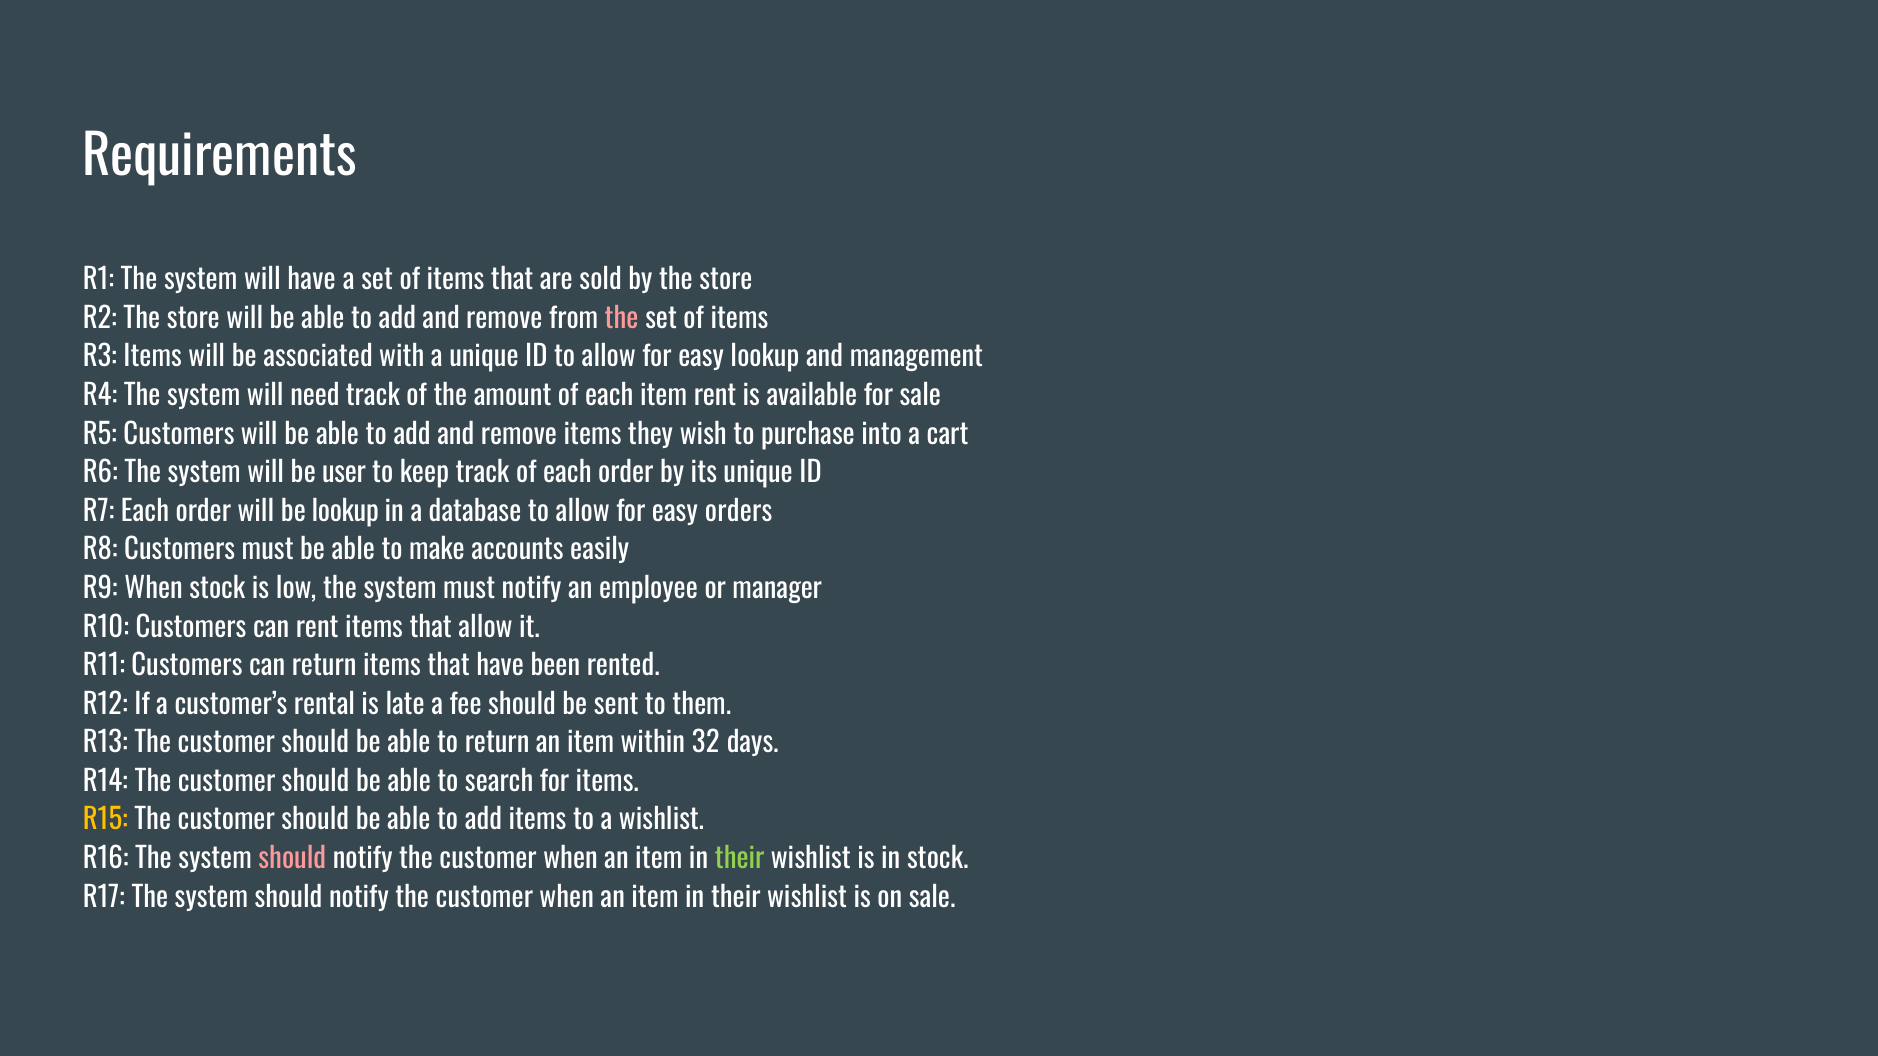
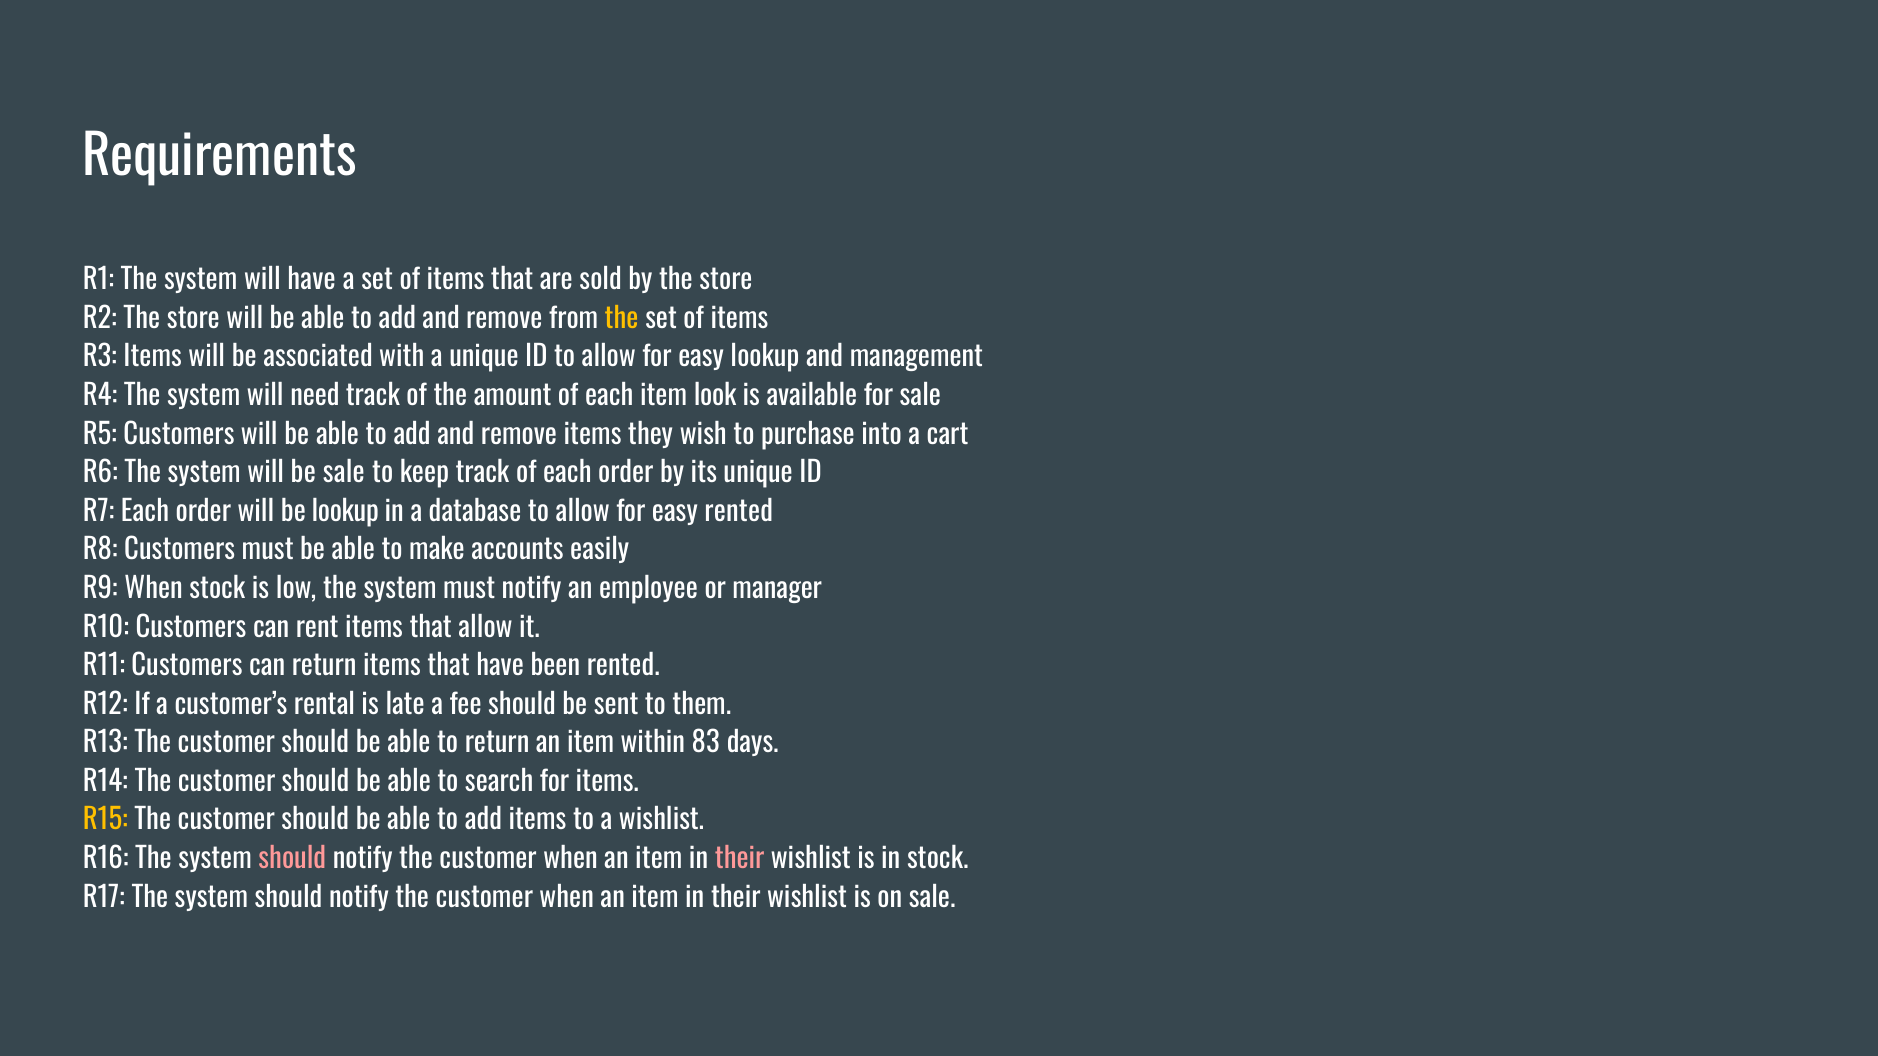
the colour: pink -> yellow (622, 319)
item rent: rent -> look (715, 396)
be user: user -> sale (344, 473)
easy orders: orders -> rented (739, 512)
32: 32 -> 83 (706, 744)
their colour: light green -> pink (740, 859)
